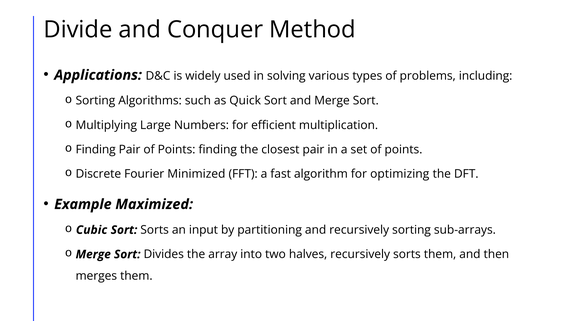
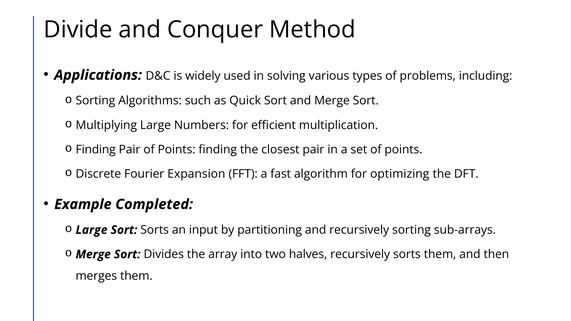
Minimized: Minimized -> Expansion (196, 174)
Maximized: Maximized -> Completed (154, 204)
Cubic: Cubic -> Large (92, 230)
